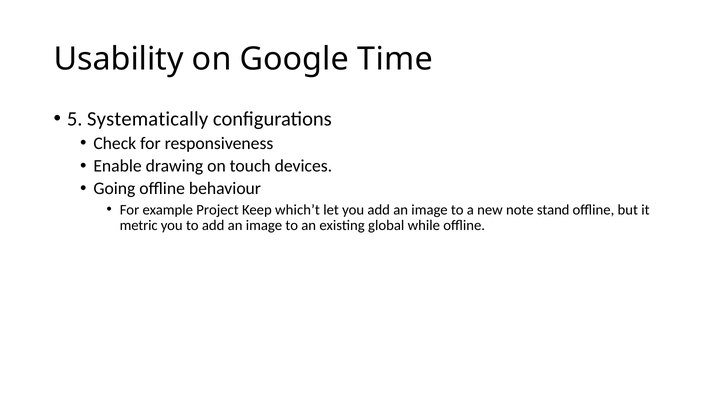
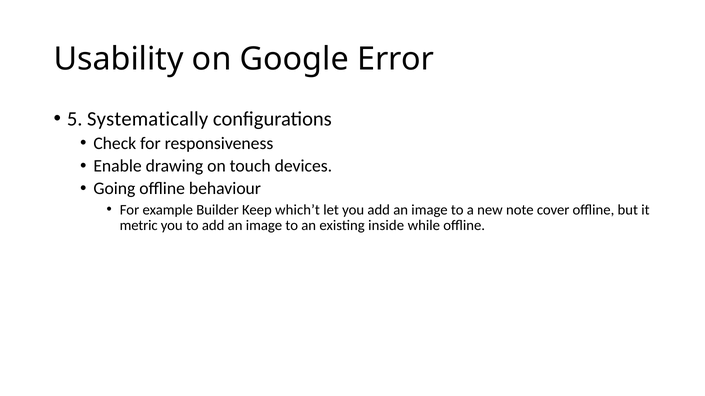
Time: Time -> Error (396, 59)
Project: Project -> Builder (218, 210)
stand: stand -> cover (553, 210)
global: global -> inside (386, 226)
